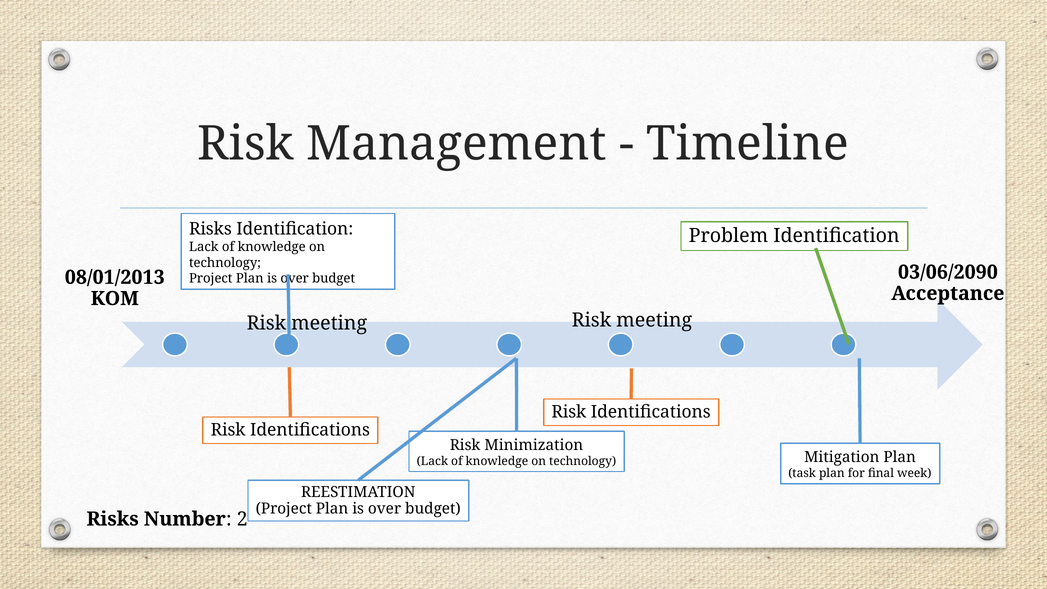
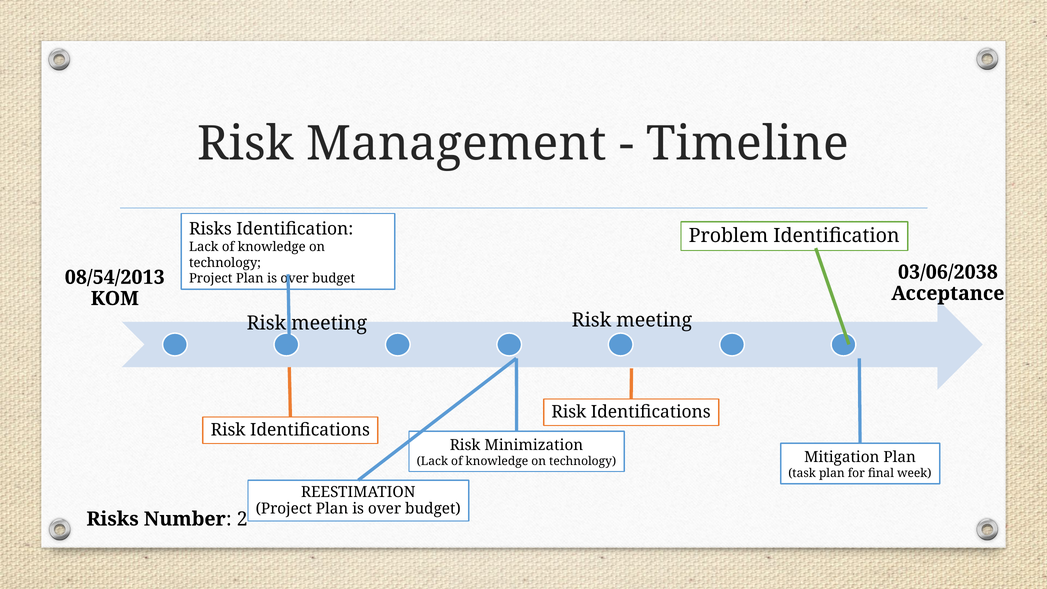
03/06/2090: 03/06/2090 -> 03/06/2038 (948, 272)
08/01/2013: 08/01/2013 -> 08/54/2013 (115, 277)
